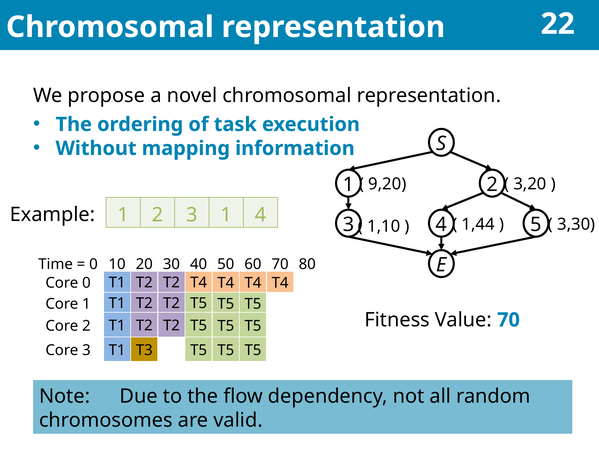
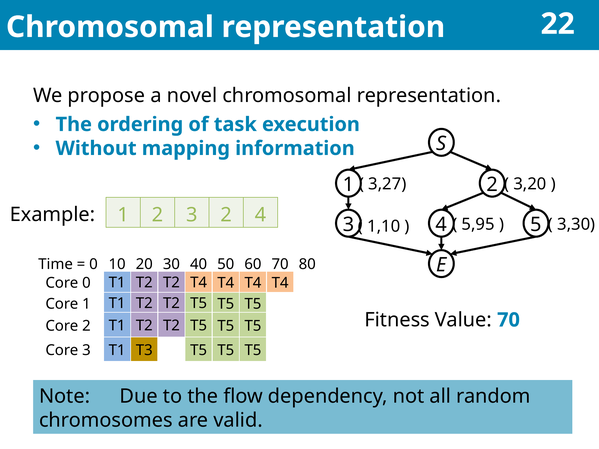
9,20: 9,20 -> 3,27 (387, 184)
3 1: 1 -> 2 (226, 215)
1,44: 1,44 -> 5,95 (478, 224)
